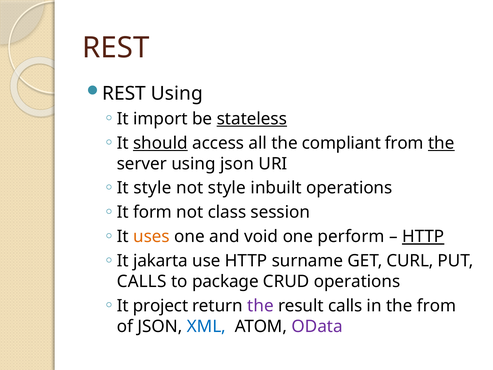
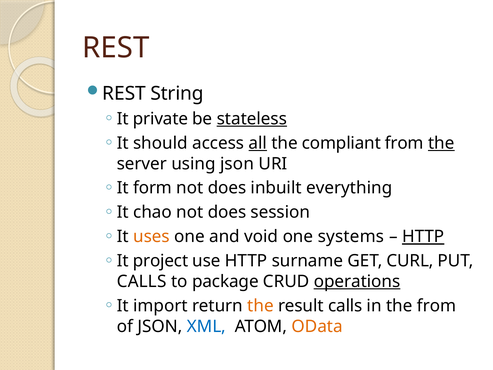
REST Using: Using -> String (177, 93)
import: import -> private (160, 119)
should underline: present -> none (160, 143)
all underline: none -> present (258, 143)
It style: style -> form (153, 188)
style: style -> does (227, 188)
inbuilt operations: operations -> everything (349, 188)
form: form -> chao (152, 212)
class: class -> does (227, 212)
perform: perform -> systems (351, 236)
jakarta: jakarta -> project (160, 261)
operations underline: none -> present (357, 281)
project: project -> import (160, 306)
the colour: purple -> orange (260, 306)
OData colour: purple -> orange (317, 326)
